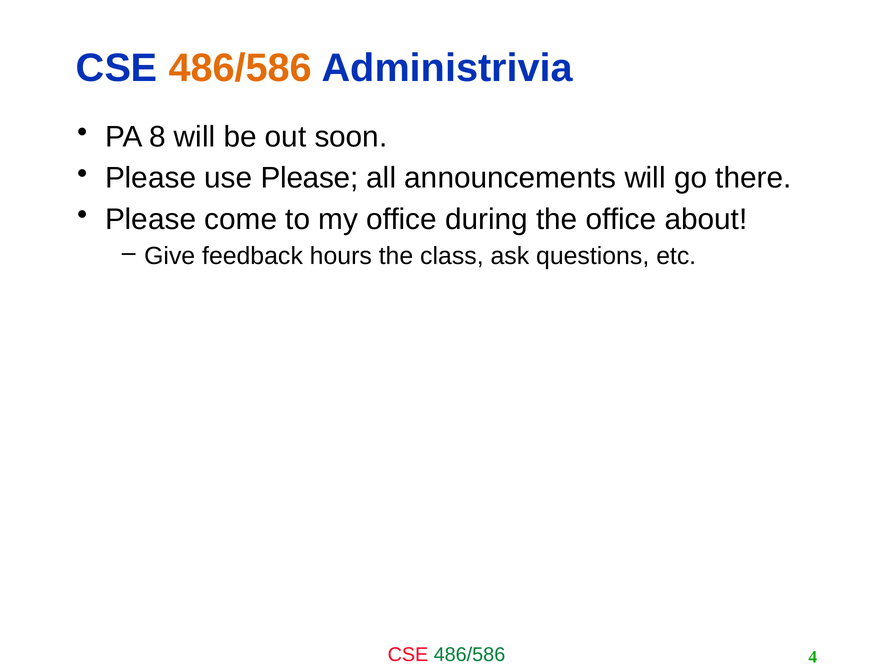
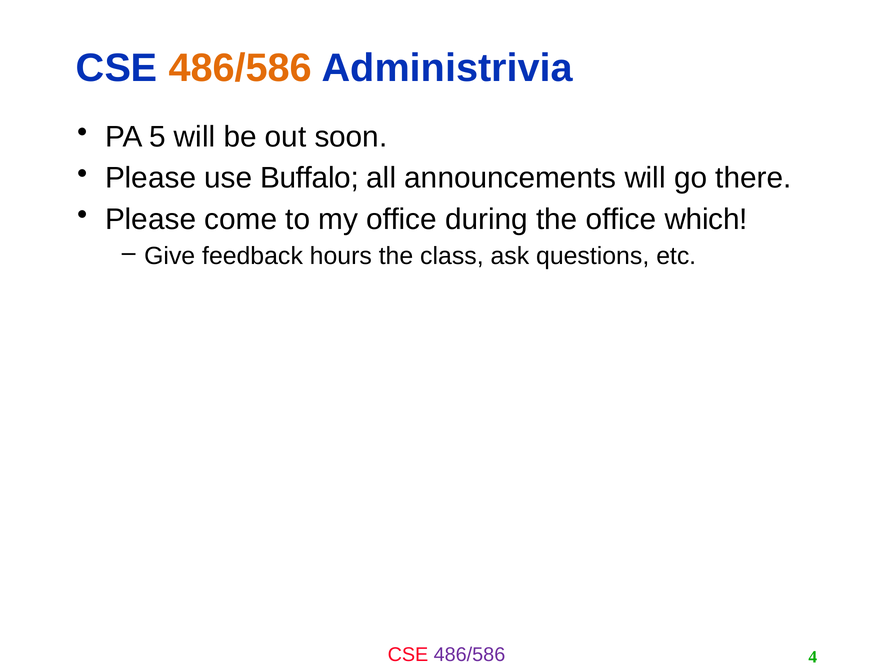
8: 8 -> 5 (157, 137)
use Please: Please -> Buffalo (310, 178)
about: about -> which (706, 219)
486/586 colour: green -> purple (469, 654)
